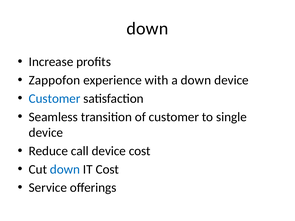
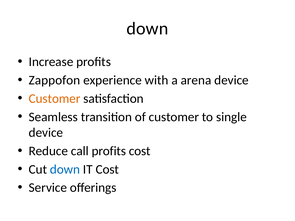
a down: down -> arena (196, 80)
Customer colour: blue -> orange (55, 99)
call device: device -> profits (109, 151)
